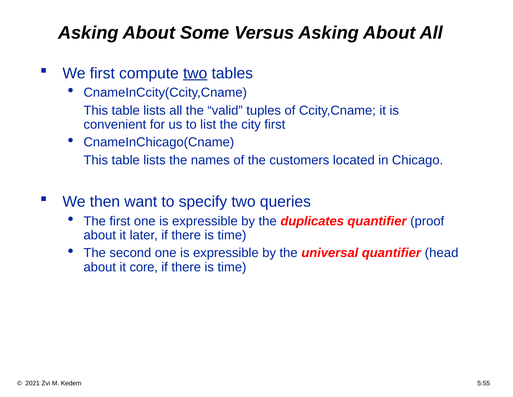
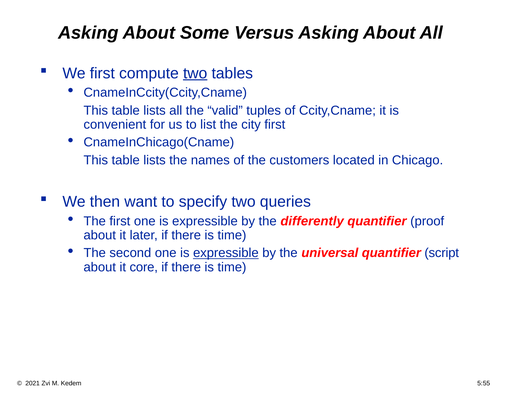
duplicates: duplicates -> differently (312, 221)
expressible underline: none -> present (226, 253)
head: head -> script (442, 253)
